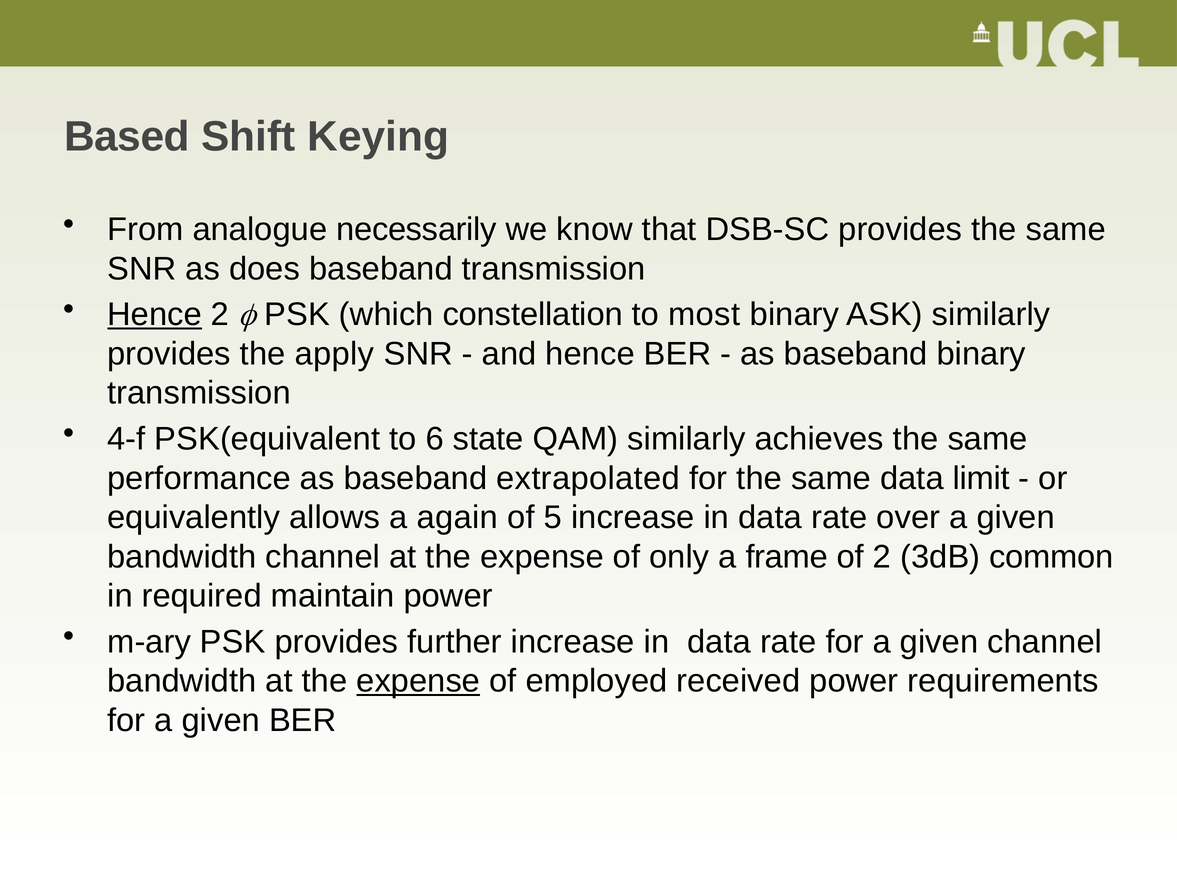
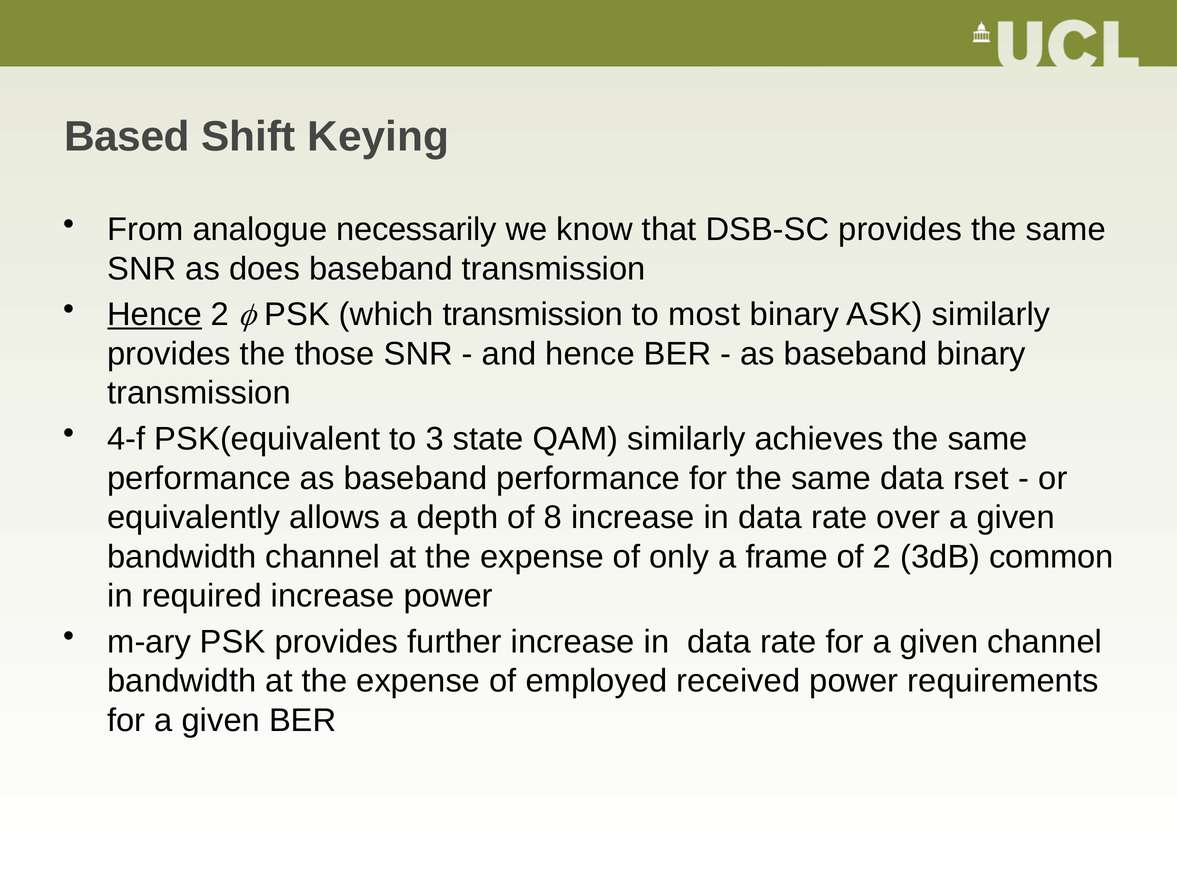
which constellation: constellation -> transmission (533, 315)
apply: apply -> those (335, 354)
6: 6 -> 3 (435, 439)
baseband extrapolated: extrapolated -> performance (588, 478)
limit: limit -> rset (981, 478)
again: again -> depth (457, 517)
5: 5 -> 8 (553, 517)
required maintain: maintain -> increase (333, 596)
expense underline: present -> none (418, 681)
